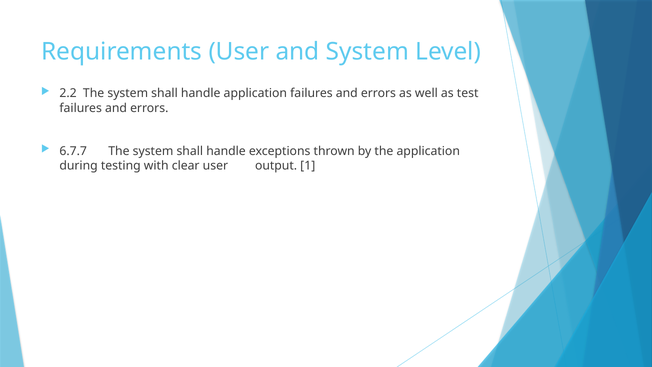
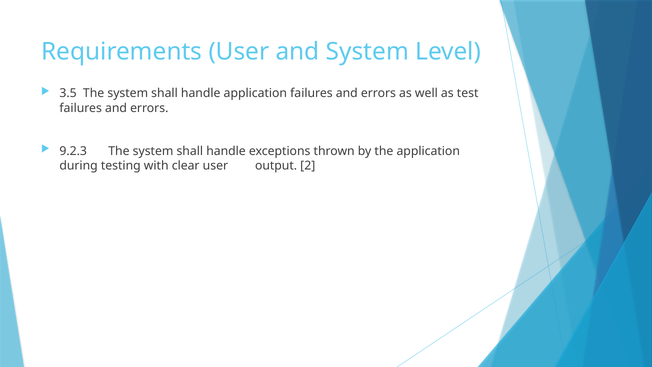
2.2: 2.2 -> 3.5 (68, 93)
6.7.7: 6.7.7 -> 9.2.3 (73, 151)
1: 1 -> 2 (308, 166)
